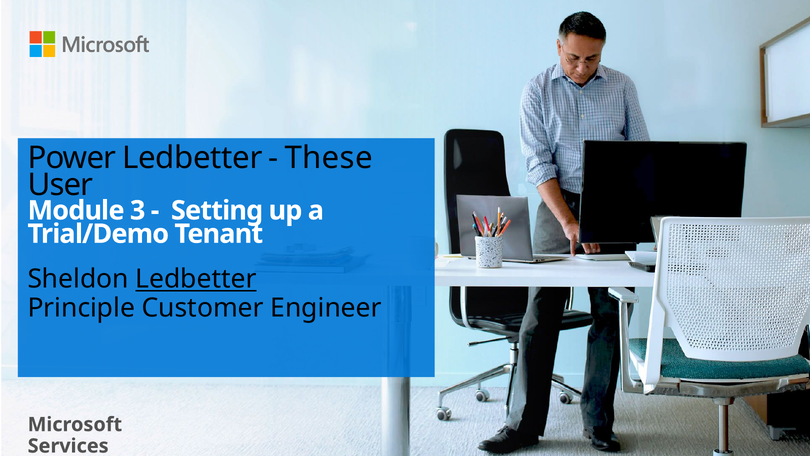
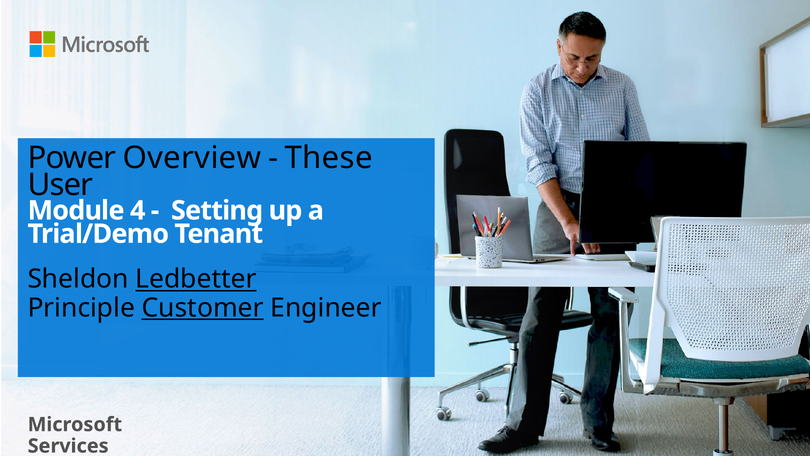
Power Ledbetter: Ledbetter -> Overview (192, 158)
3: 3 -> 4 (138, 210)
Customer underline: none -> present (203, 308)
